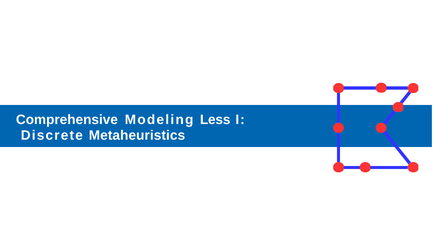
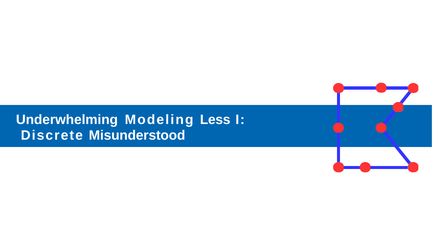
Comprehensive: Comprehensive -> Underwhelming (67, 120)
Metaheuristics: Metaheuristics -> Misunderstood (137, 135)
